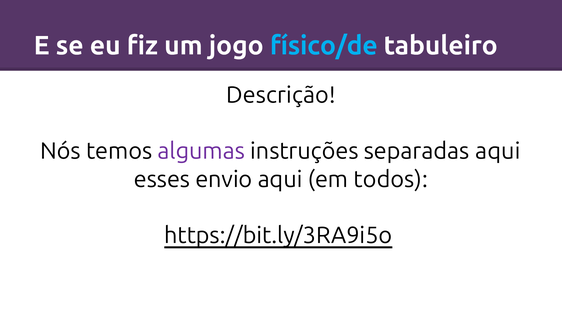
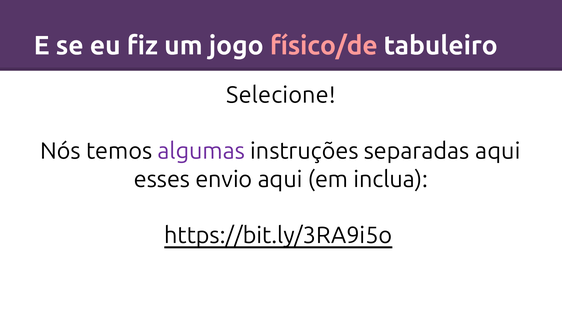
físico/de colour: light blue -> pink (324, 46)
Descrição: Descrição -> Selecione (281, 95)
todos: todos -> inclua (391, 179)
